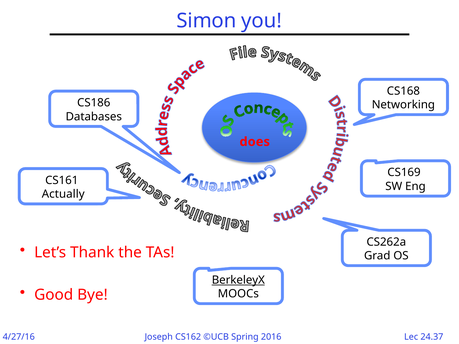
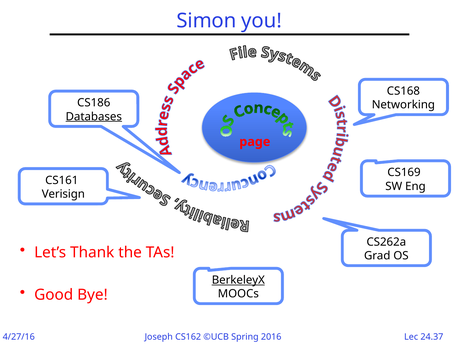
Databases underline: none -> present (94, 117)
does: does -> page (255, 142)
Actually: Actually -> Verisign (63, 194)
